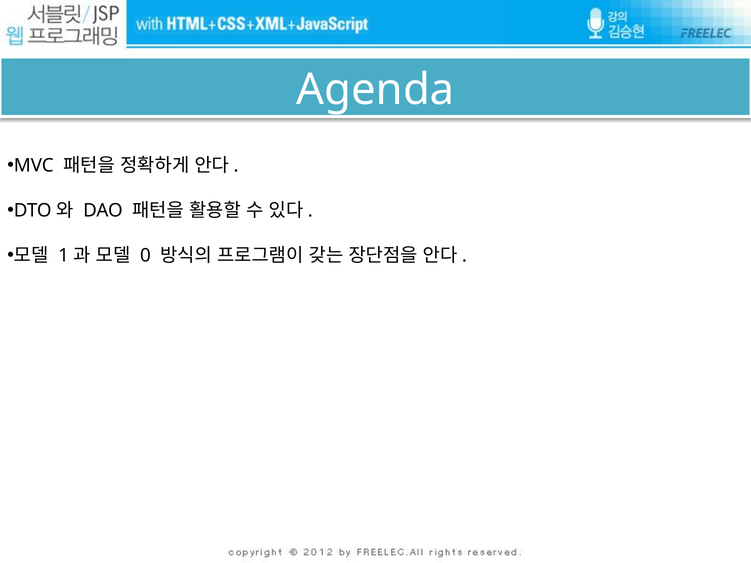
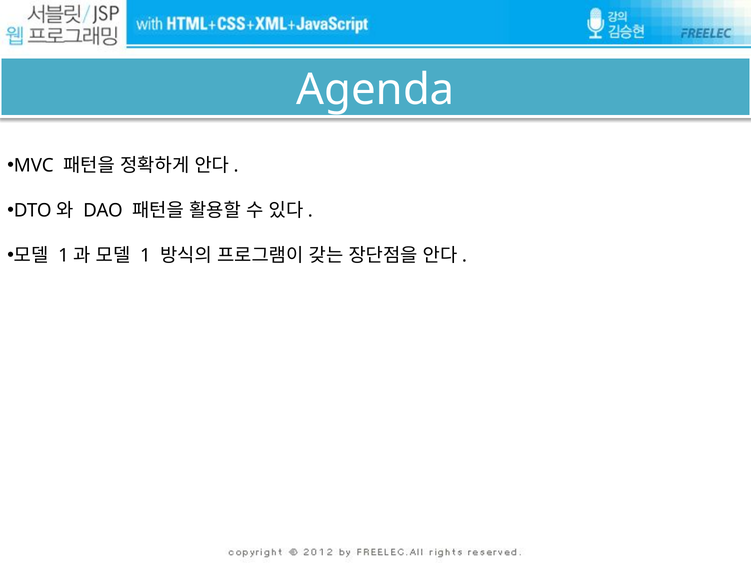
0: 0 -> 1 (145, 256)
